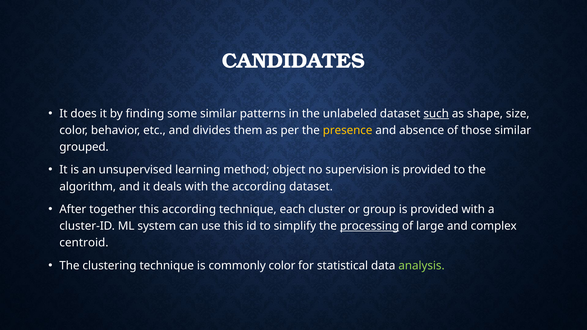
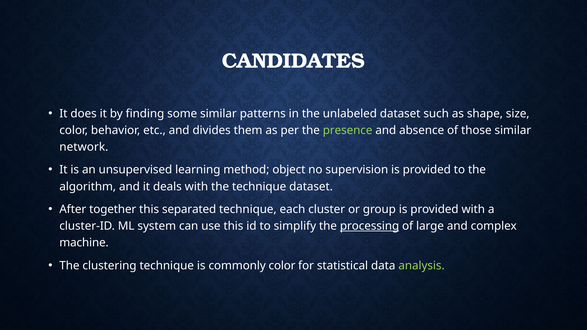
such underline: present -> none (436, 114)
presence colour: yellow -> light green (348, 130)
grouped: grouped -> network (84, 147)
the according: according -> technique (259, 187)
this according: according -> separated (189, 209)
centroid: centroid -> machine (84, 243)
